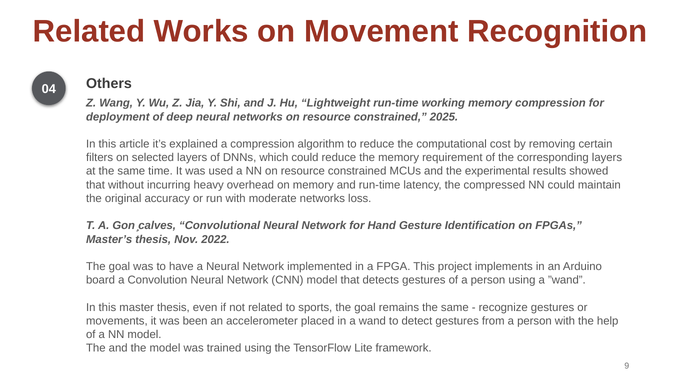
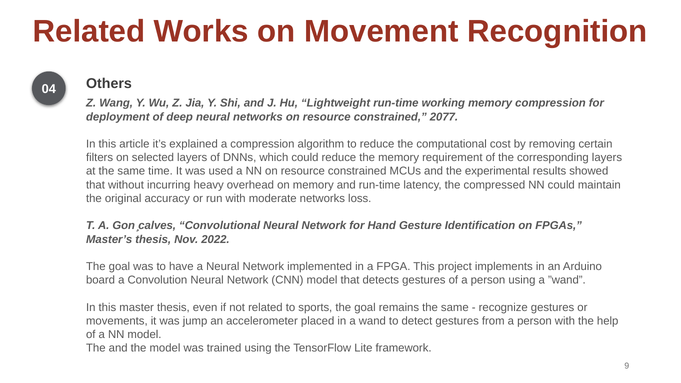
2025: 2025 -> 2077 (444, 117)
been: been -> jump (195, 321)
